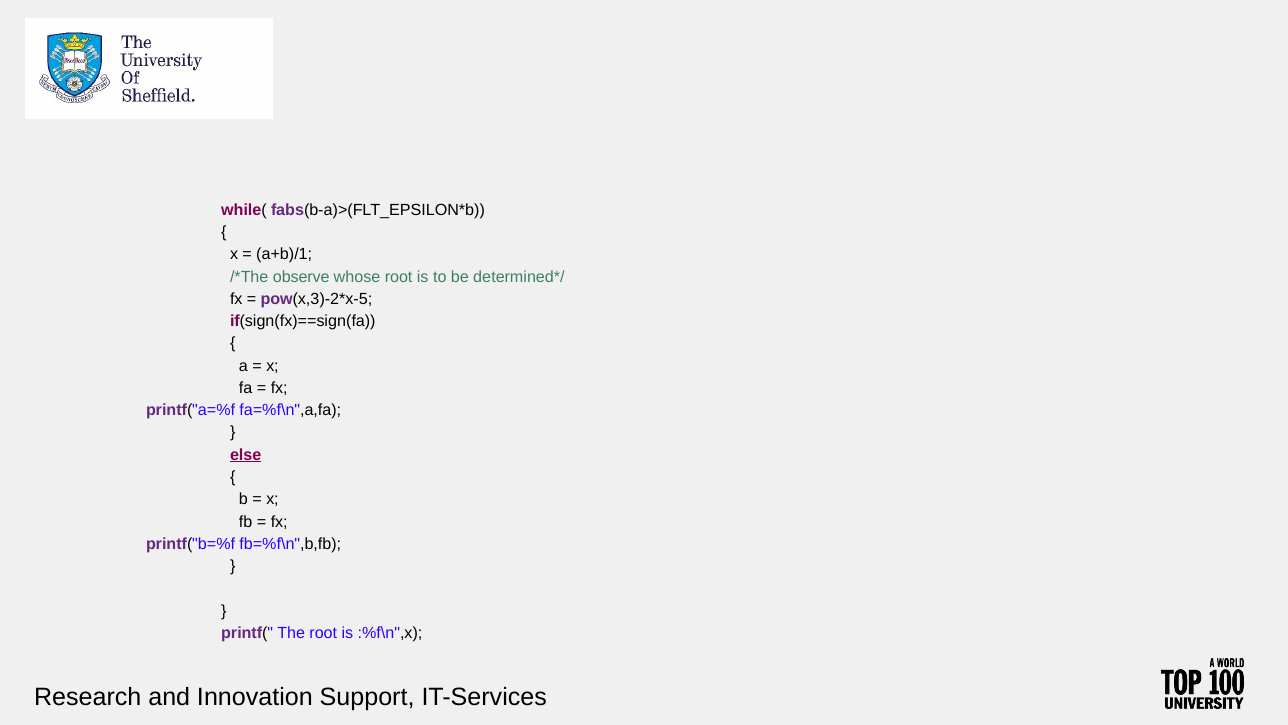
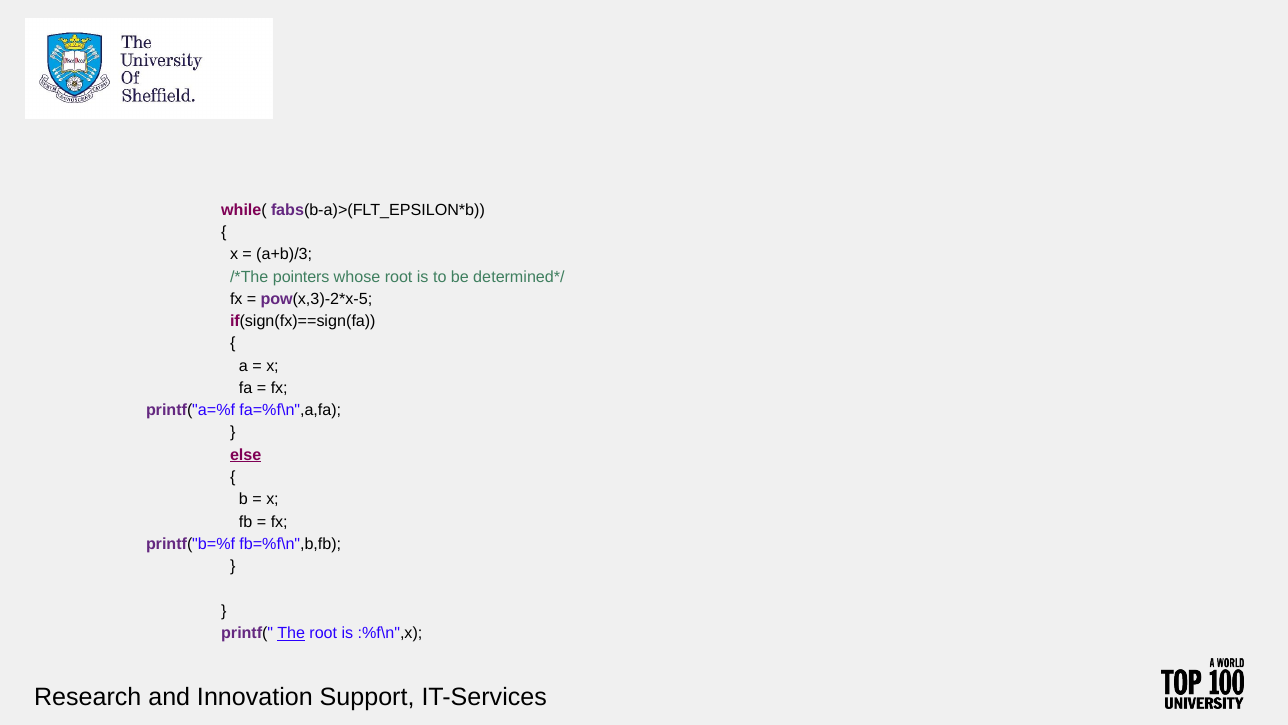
a+b)/1: a+b)/1 -> a+b)/3 (284, 254)
observe: observe -> pointers (301, 277)
The underline: none -> present (291, 633)
